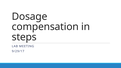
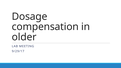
steps: steps -> older (24, 37)
